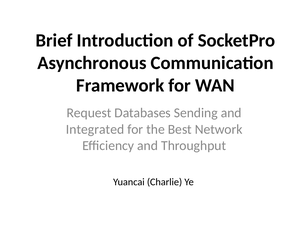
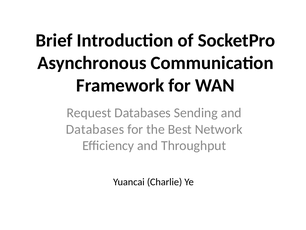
Integrated: Integrated -> Databases (95, 129)
